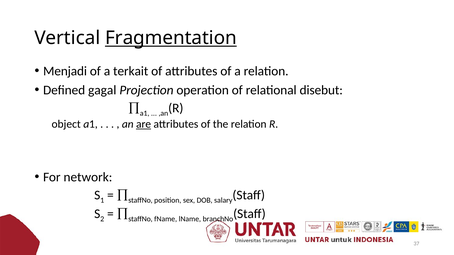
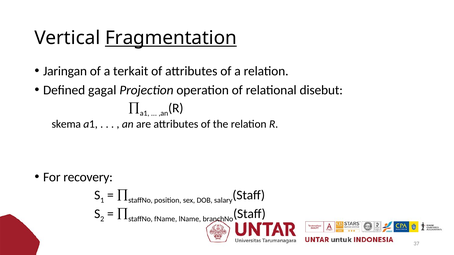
Menjadi: Menjadi -> Jaringan (65, 71)
object: object -> skema (66, 124)
are underline: present -> none (144, 124)
network: network -> recovery (88, 177)
